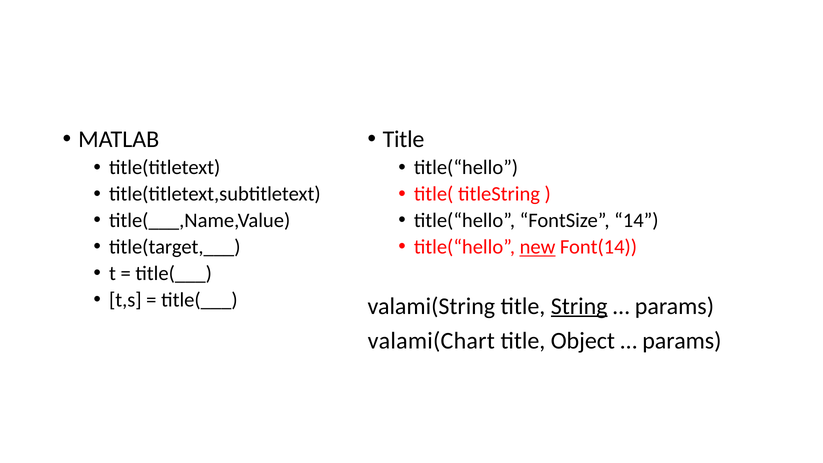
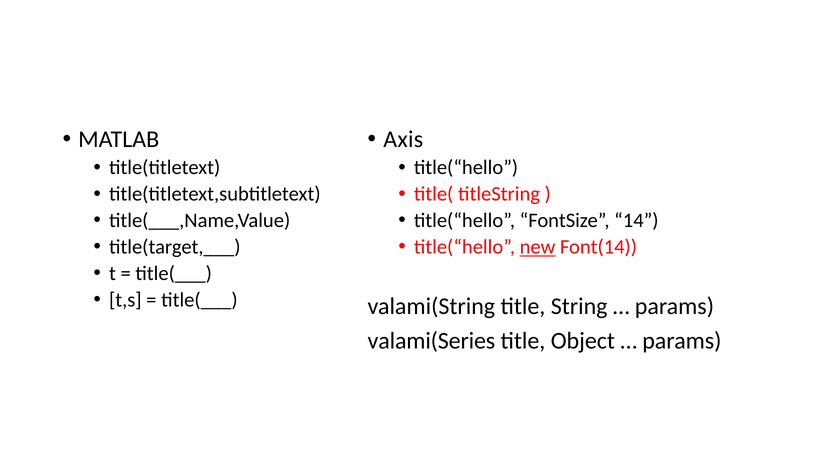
Title: Title -> Axis (403, 139)
String underline: present -> none (579, 306)
valami(Chart: valami(Chart -> valami(Series (431, 341)
